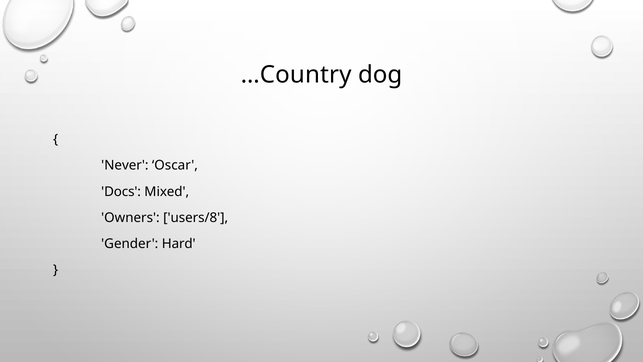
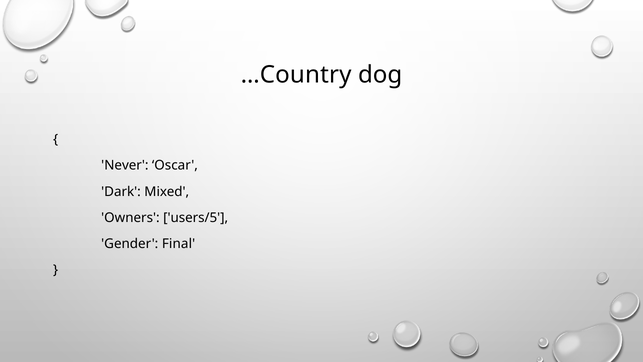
Docs: Docs -> Dark (121, 191)
users/8: users/8 -> users/5 (196, 217)
Hard: Hard -> Final (179, 243)
